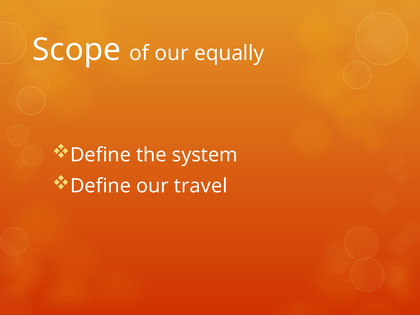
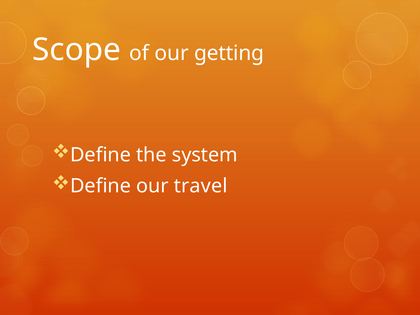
equally: equally -> getting (229, 53)
